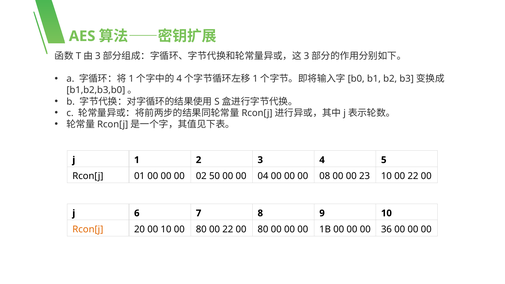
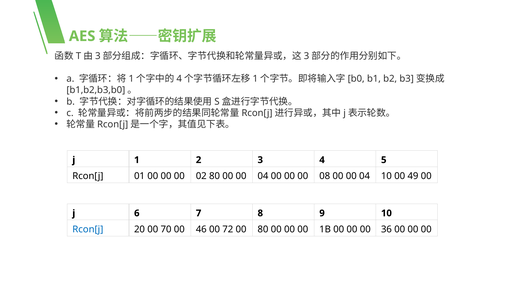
02 50: 50 -> 80 (215, 176)
08 00 00 23: 23 -> 04 (365, 176)
10 00 22: 22 -> 49 (413, 176)
Rcon[j colour: orange -> blue (88, 229)
00 10: 10 -> 70 (166, 229)
80: 80 -> 46 (201, 229)
22: 22 -> 72 (228, 229)
